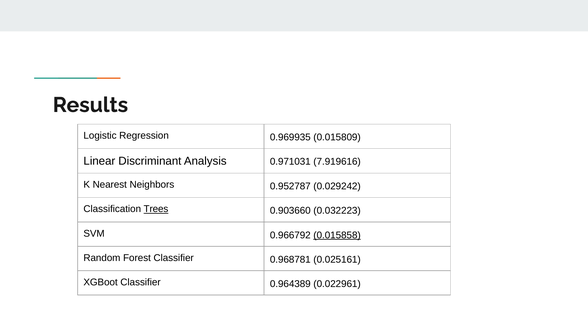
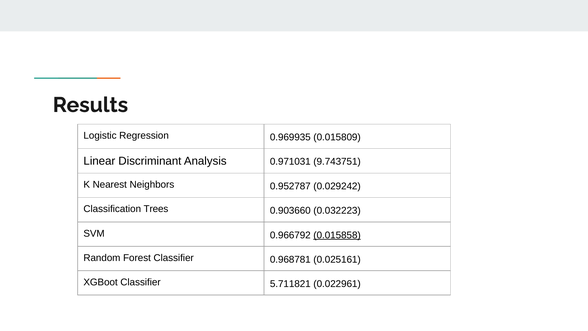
7.919616: 7.919616 -> 9.743751 (337, 162)
Trees underline: present -> none (156, 209)
0.964389: 0.964389 -> 5.711821 (290, 284)
